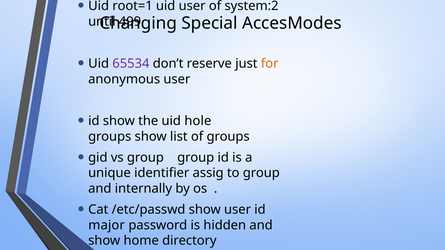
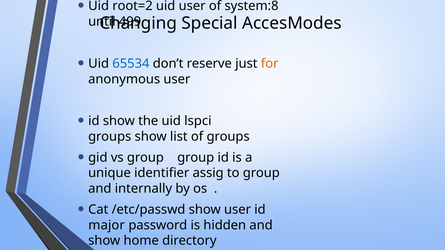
root=1: root=1 -> root=2 (133, 6)
system:2: system:2 -> system:8 (252, 6)
65534 colour: purple -> blue (131, 64)
hole: hole -> lspci (198, 121)
